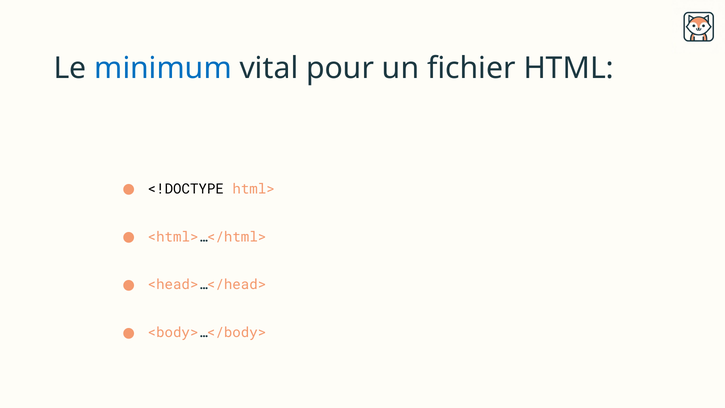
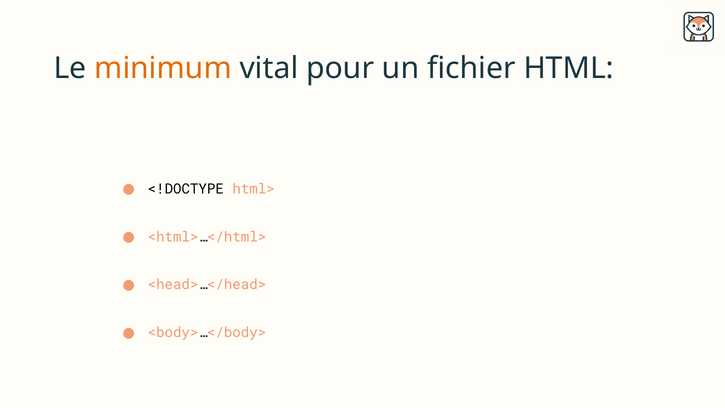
minimum colour: blue -> orange (163, 68)
